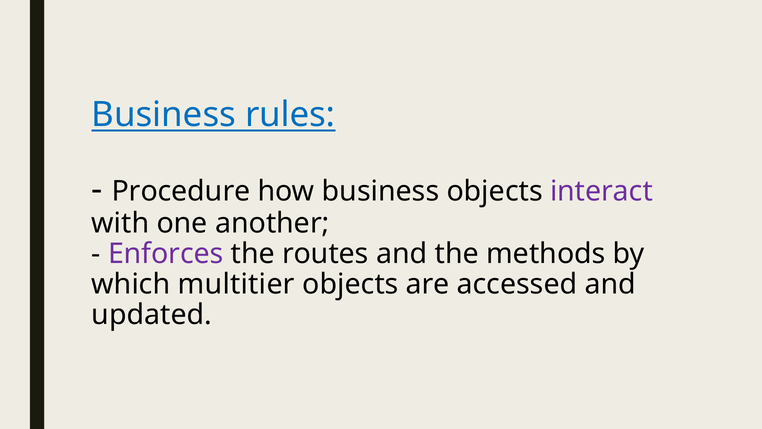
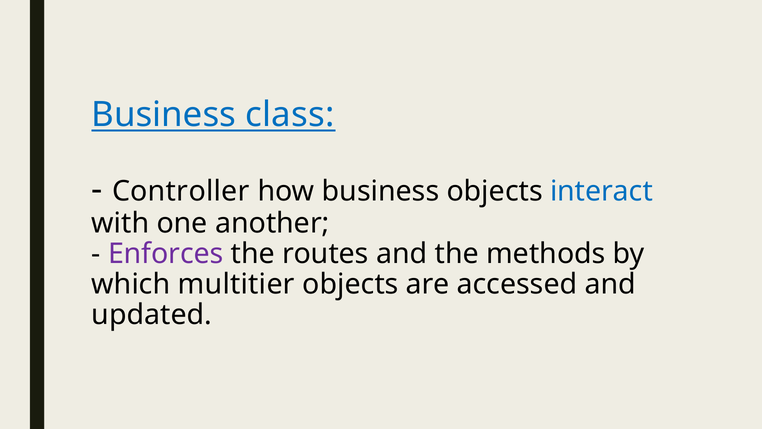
rules: rules -> class (290, 114)
Procedure: Procedure -> Controller (181, 191)
interact colour: purple -> blue (602, 191)
